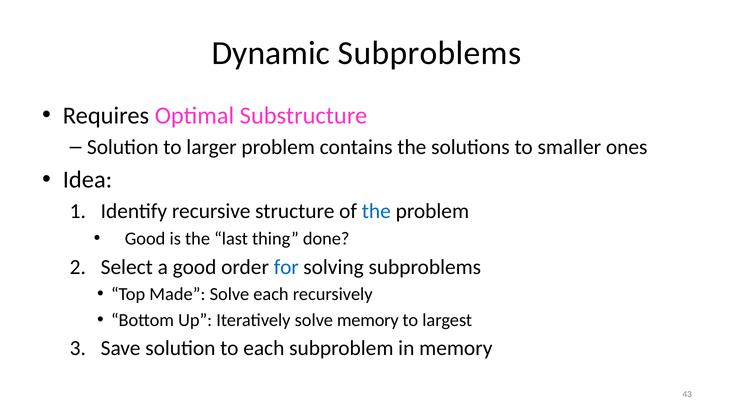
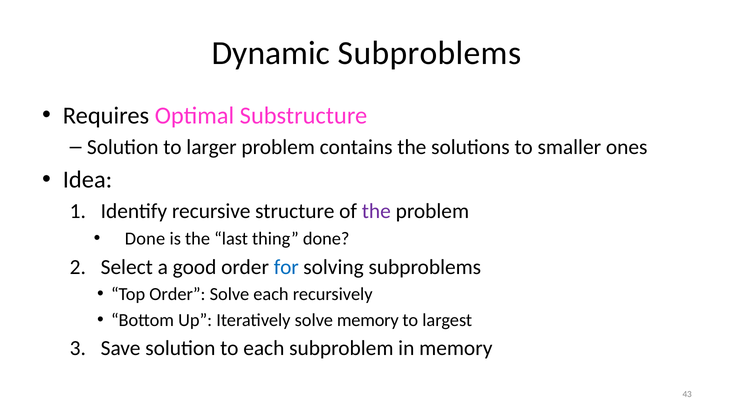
the colour: blue -> purple (376, 211)
Good: Good -> Done (145, 239)
Top Made: Made -> Order (177, 294)
